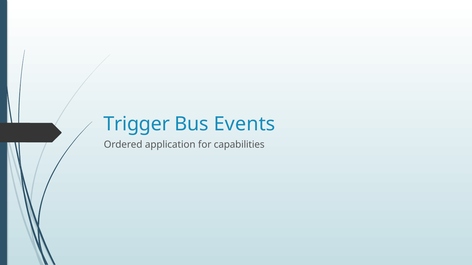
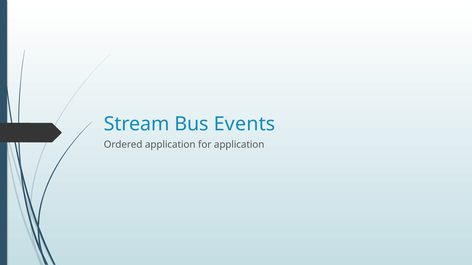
Trigger: Trigger -> Stream (137, 124)
for capabilities: capabilities -> application (239, 145)
